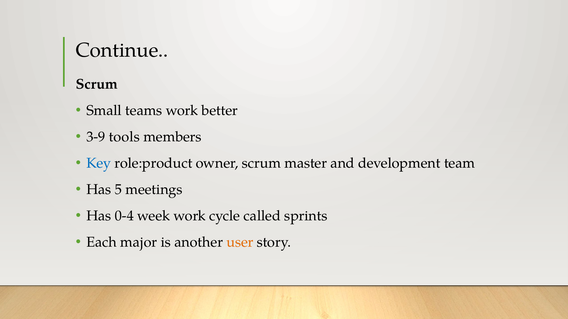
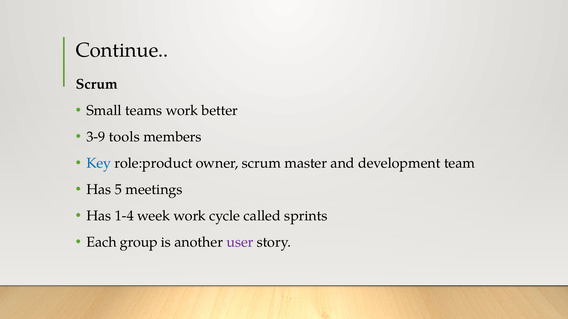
0-4: 0-4 -> 1-4 (124, 216)
major: major -> group (139, 243)
user colour: orange -> purple (240, 243)
